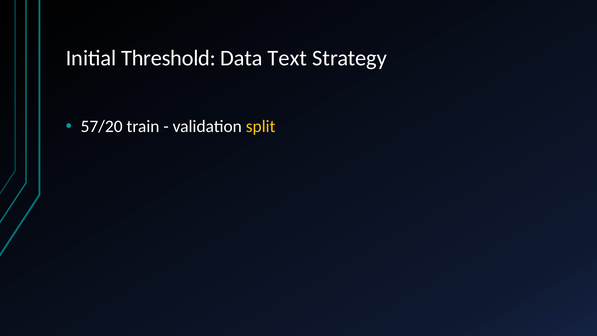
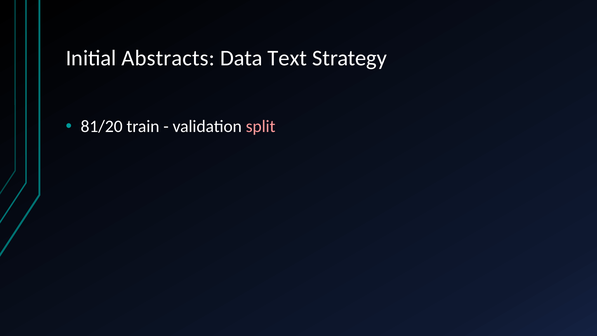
Threshold: Threshold -> Abstracts (168, 58)
57/20: 57/20 -> 81/20 (102, 126)
split colour: yellow -> pink (261, 126)
